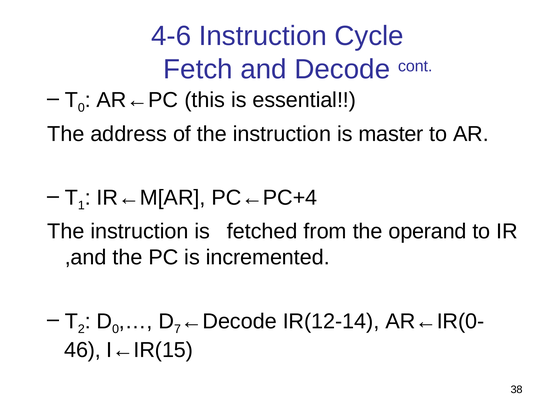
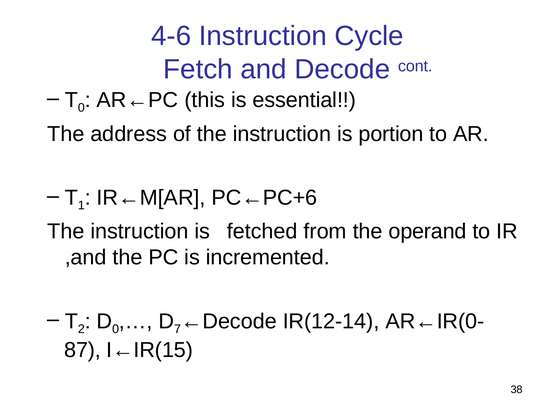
master: master -> portion (391, 134)
PC←PC+4: PC←PC+4 -> PC←PC+6 (264, 198)
46: 46 -> 87 (83, 350)
